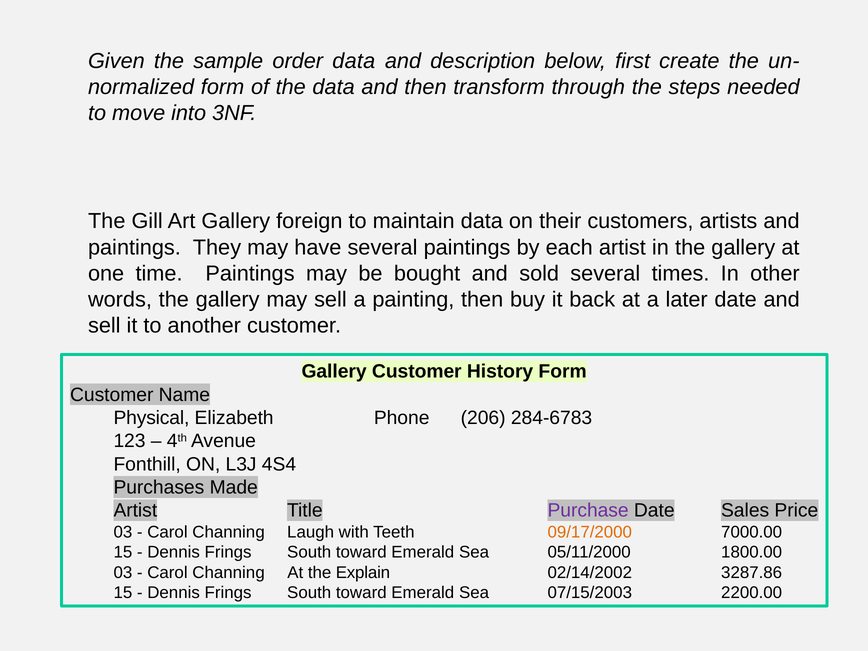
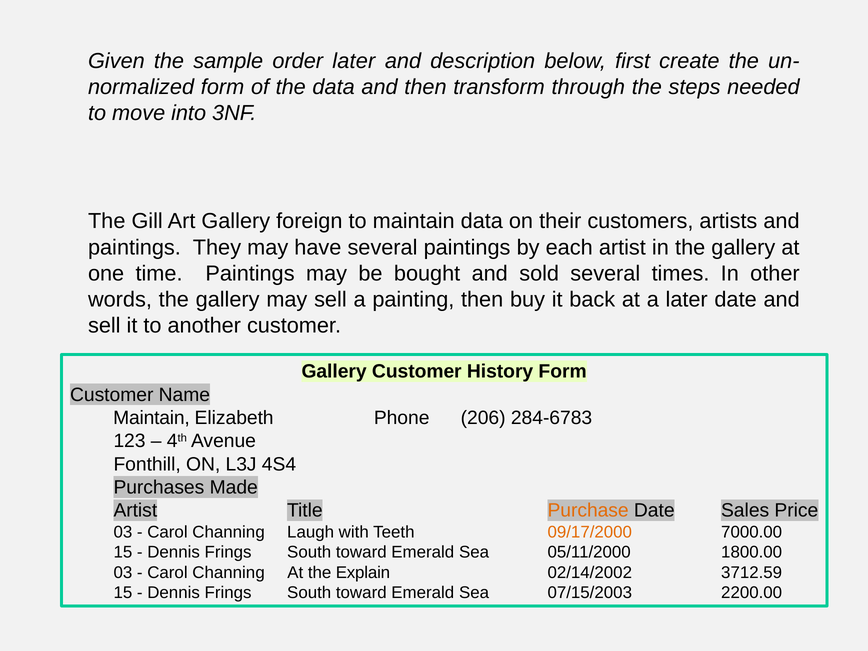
order data: data -> later (354, 61)
Physical: Physical -> Maintain (151, 418)
Purchase colour: purple -> orange (588, 510)
3287.86: 3287.86 -> 3712.59 (752, 573)
